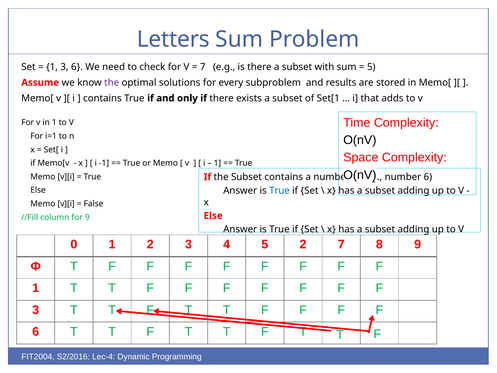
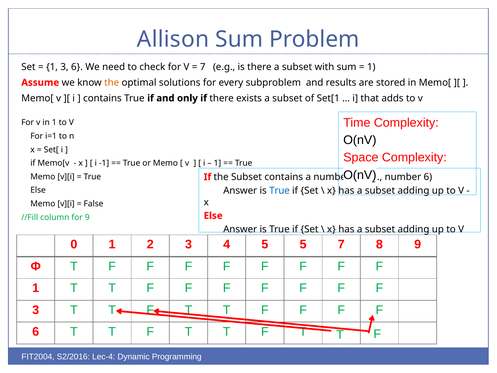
Letters: Letters -> Allison (173, 39)
5: 5 -> 1 (371, 67)
the colour: purple -> orange (112, 83)
5 2: 2 -> 5 (303, 244)
